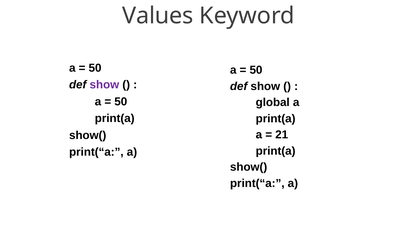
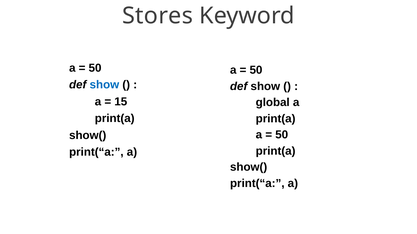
Values: Values -> Stores (158, 16)
show colour: purple -> blue (104, 85)
50: 50 -> 15 (121, 102)
21: 21 -> 50 (282, 135)
